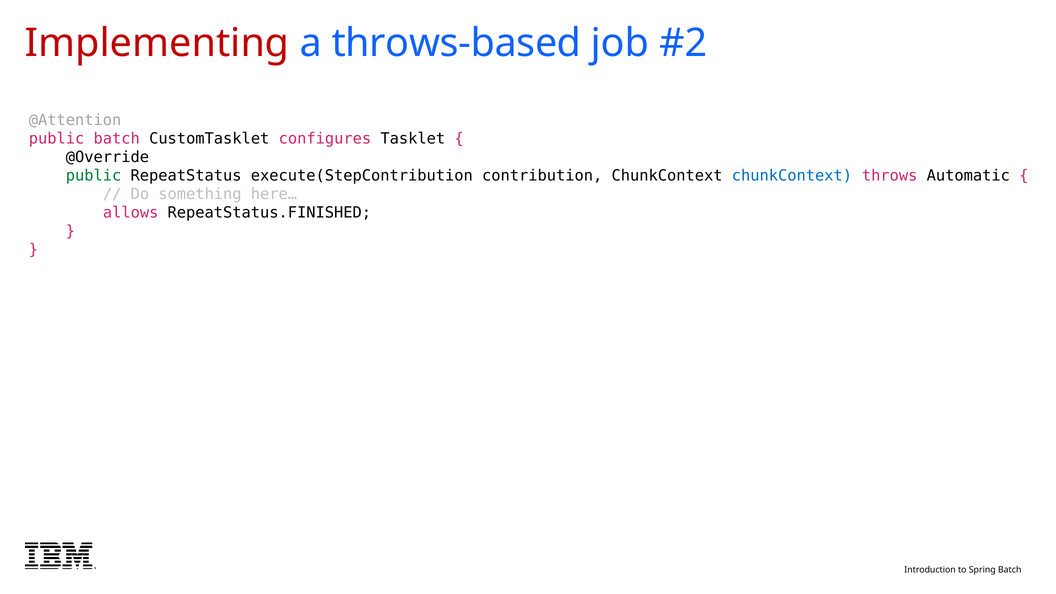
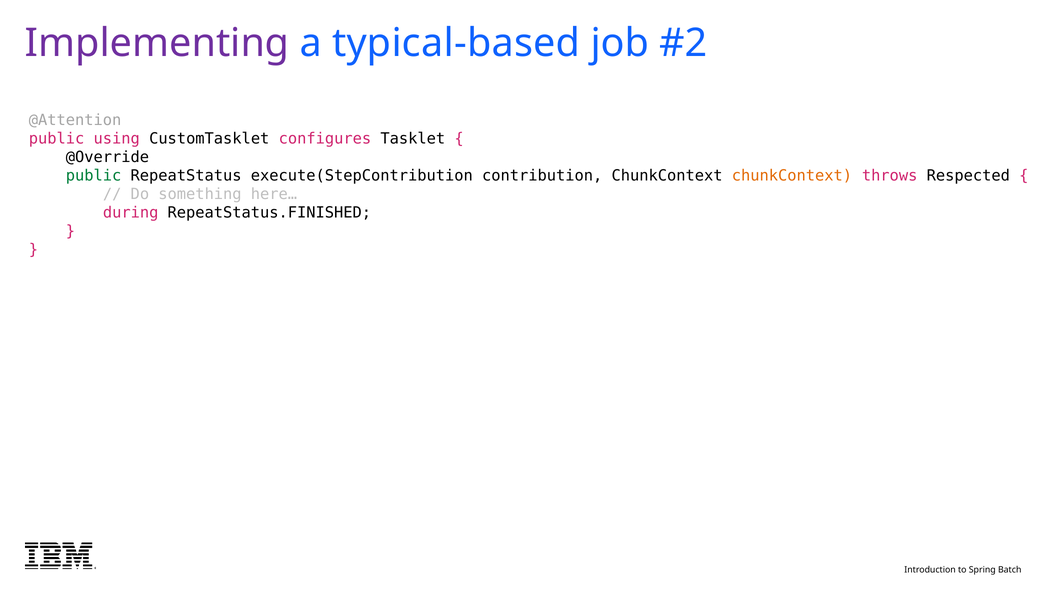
Implementing colour: red -> purple (157, 43)
throws-based: throws-based -> typical-based (456, 43)
public batch: batch -> using (117, 139)
chunkContext colour: blue -> orange (792, 176)
Automatic: Automatic -> Respected (968, 176)
allows: allows -> during (131, 213)
